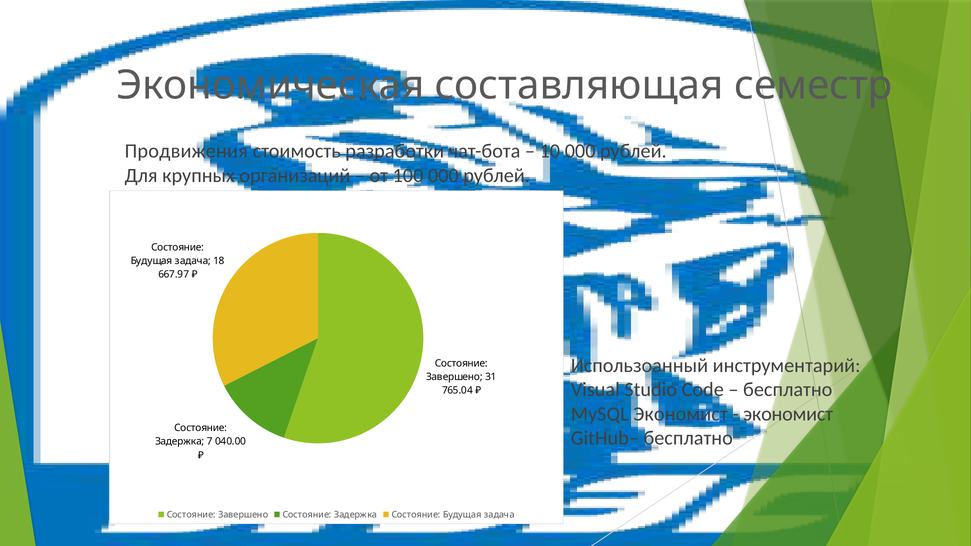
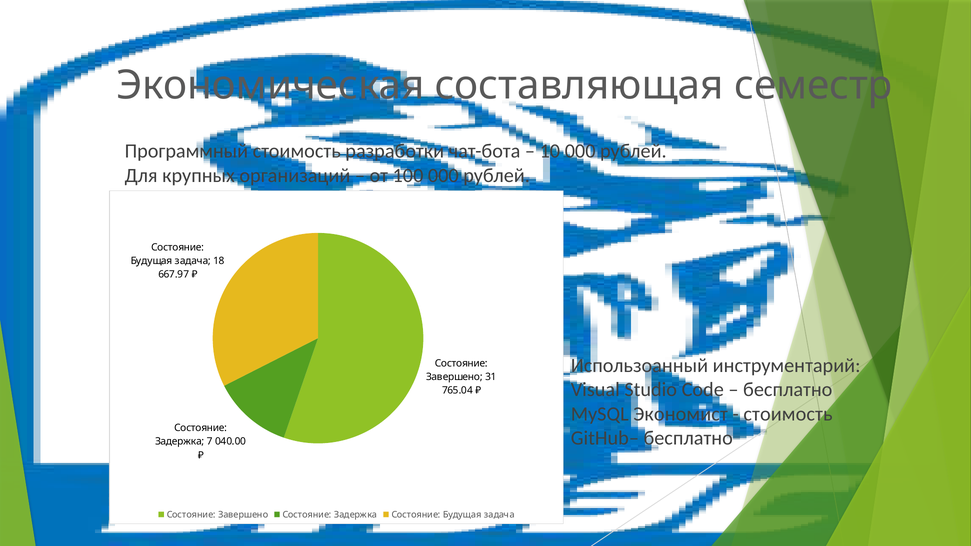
Продвижения: Продвижения -> Программный (186, 151)
экономист: экономист -> стоимость (788, 414)
